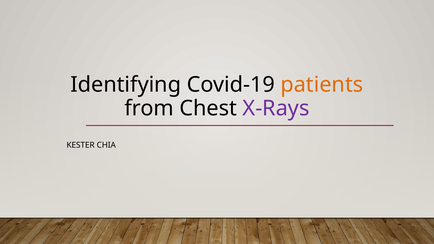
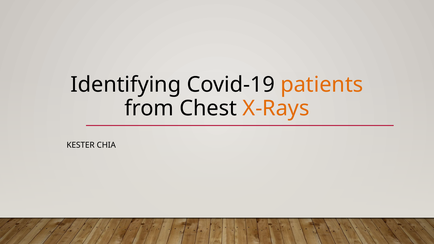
X-Rays colour: purple -> orange (276, 108)
